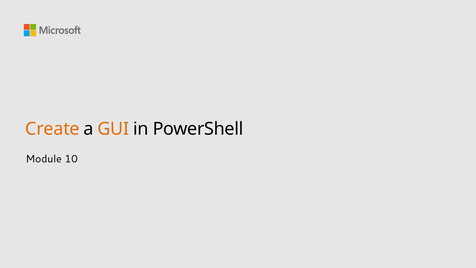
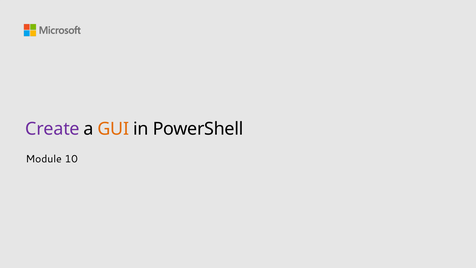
Create colour: orange -> purple (53, 129)
